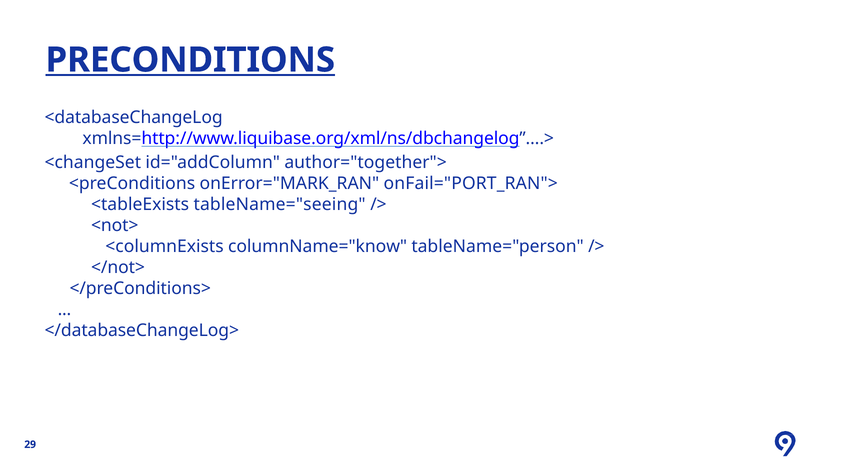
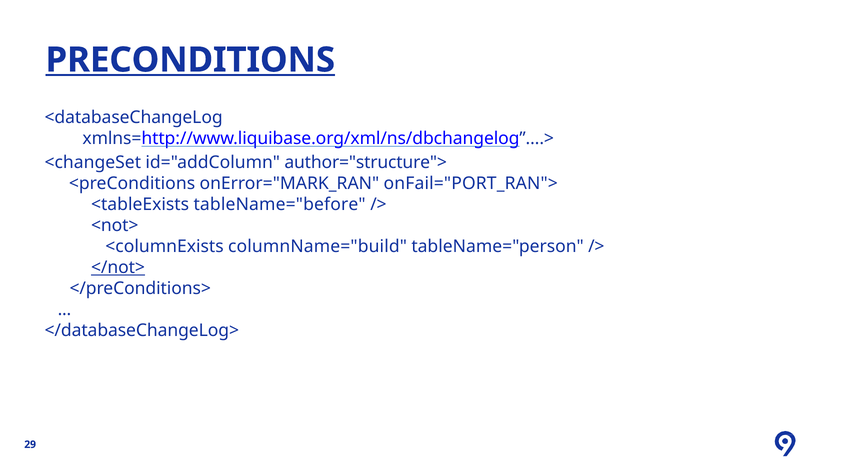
author="together">: author="together"> -> author="structure"> (366, 162)
tableName="seeing: tableName="seeing -> tableName="before (280, 204)
columnName="know: columnName="know -> columnName="build (318, 246)
</not> underline: none -> present (118, 267)
